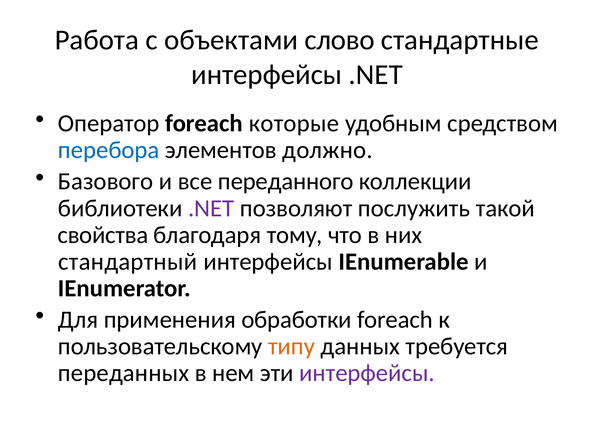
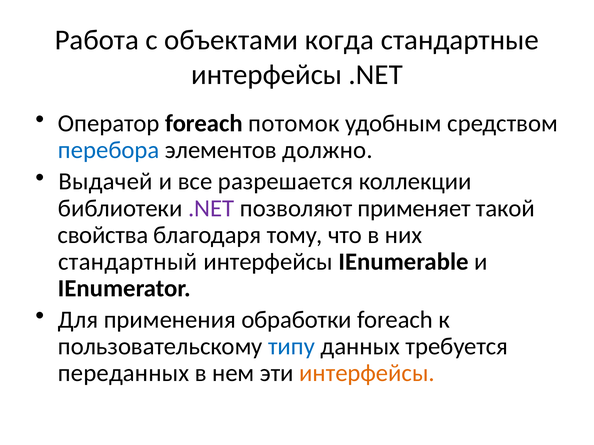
слово: слово -> когда (339, 40)
которые: которые -> потомок (294, 123)
Базового: Базового -> Выдачей (105, 182)
переданного: переданного -> разрешается (286, 182)
послужить: послужить -> применяет (414, 208)
типу colour: orange -> blue (292, 347)
интерфейсы colour: purple -> orange (367, 374)
